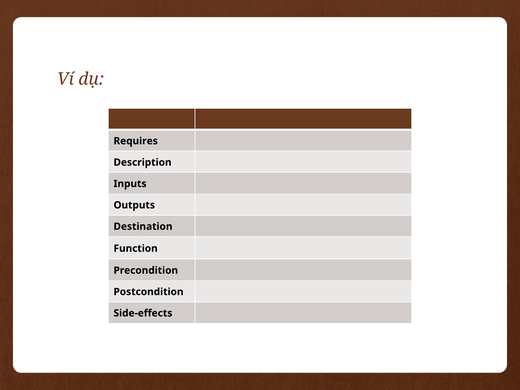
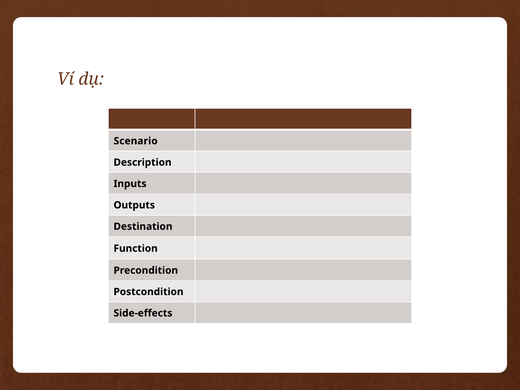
Requires: Requires -> Scenario (136, 141)
